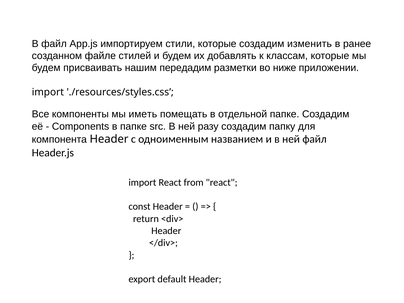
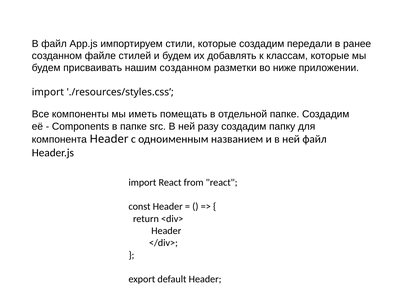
изменить: изменить -> передали (310, 44)
нашим передадим: передадим -> созданном (185, 68)
